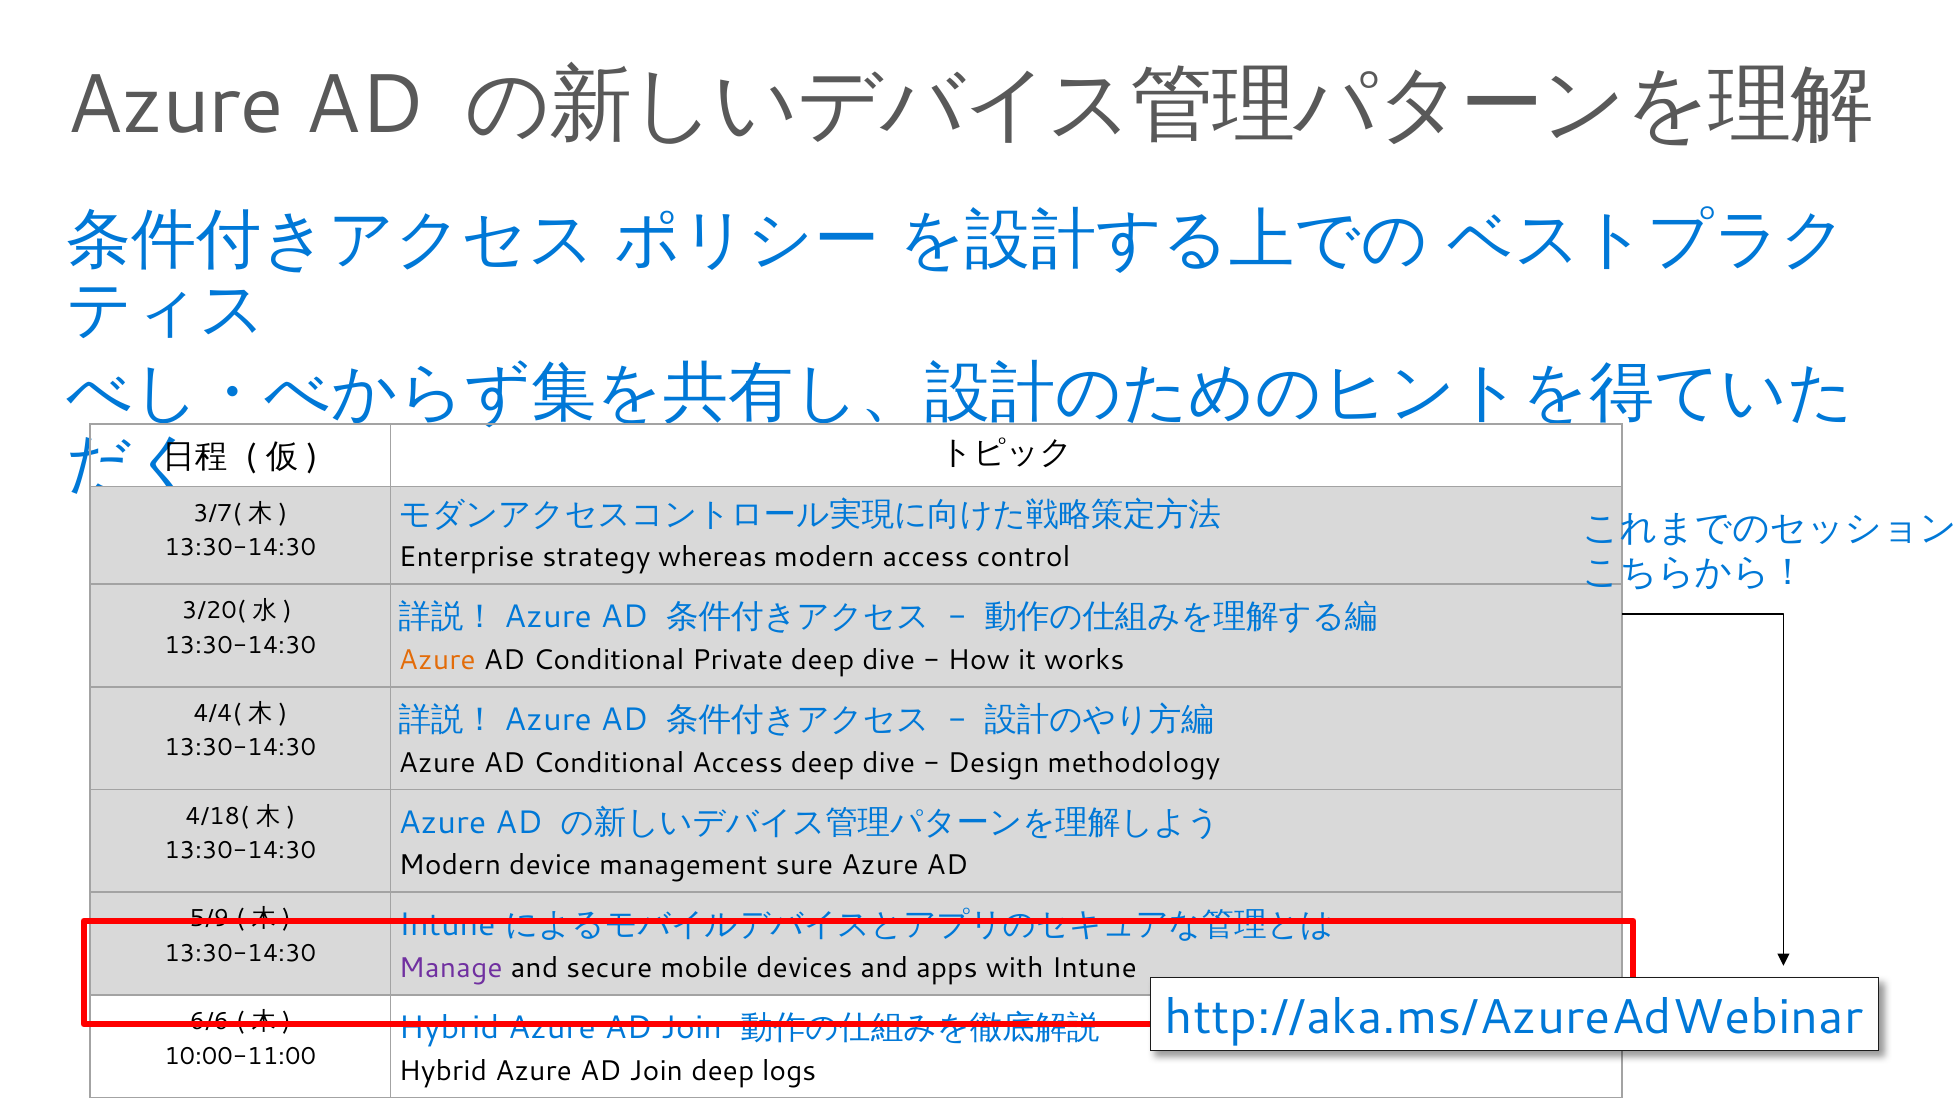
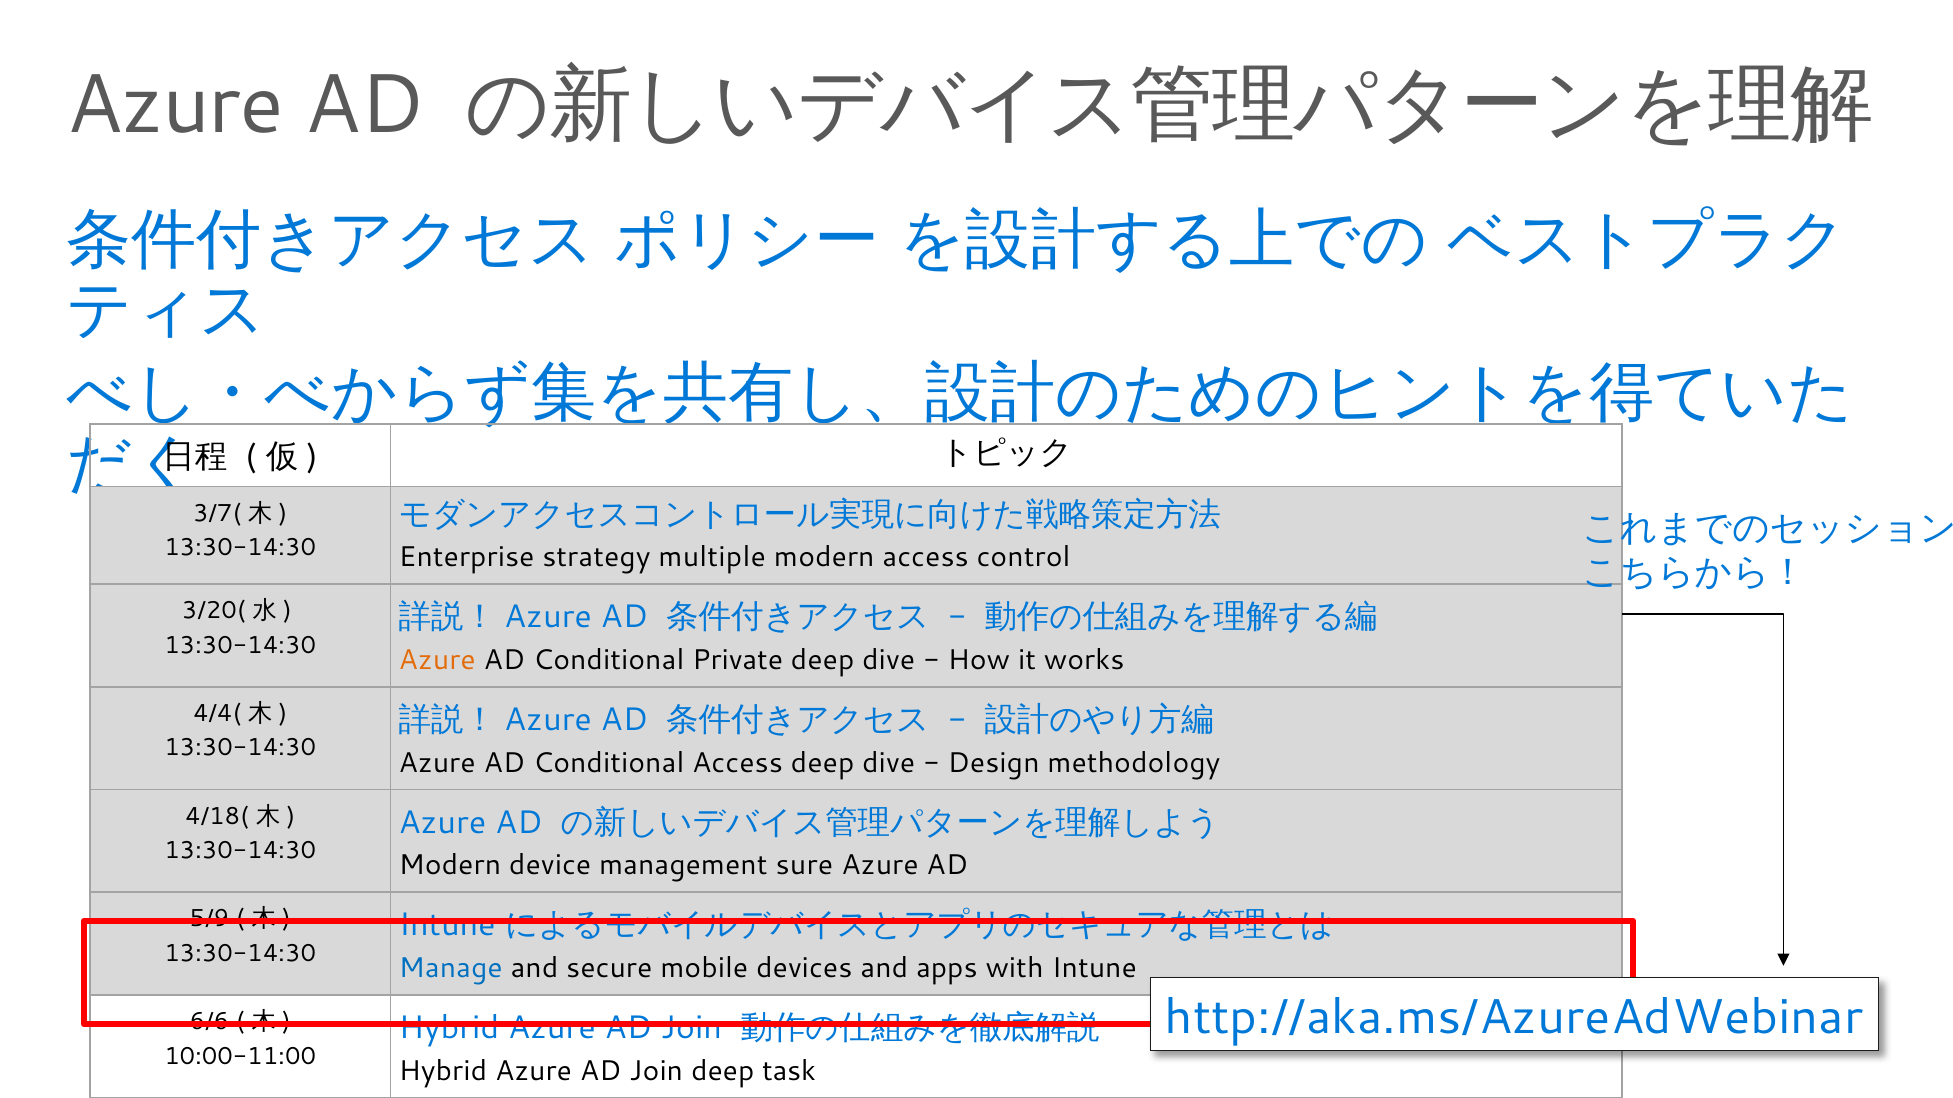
whereas: whereas -> multiple (712, 558)
Manage colour: purple -> blue (451, 969)
logs: logs -> task (789, 1071)
